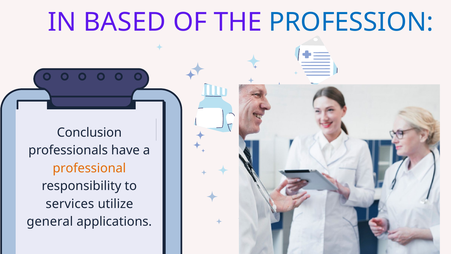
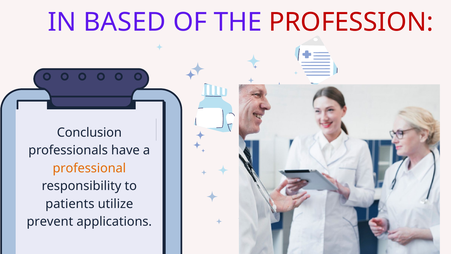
PROFESSION colour: blue -> red (351, 22)
services: services -> patients (70, 204)
general: general -> prevent (50, 222)
